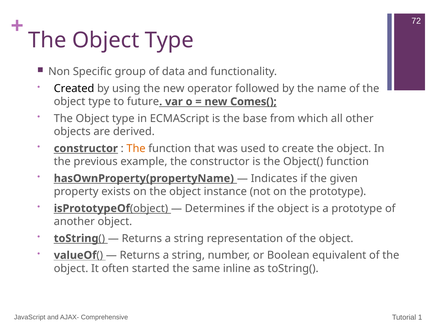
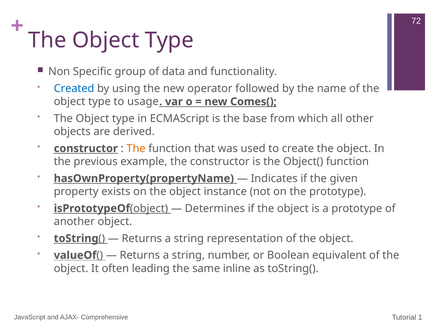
Created colour: black -> blue (74, 89)
future: future -> usage (143, 102)
started: started -> leading (151, 269)
